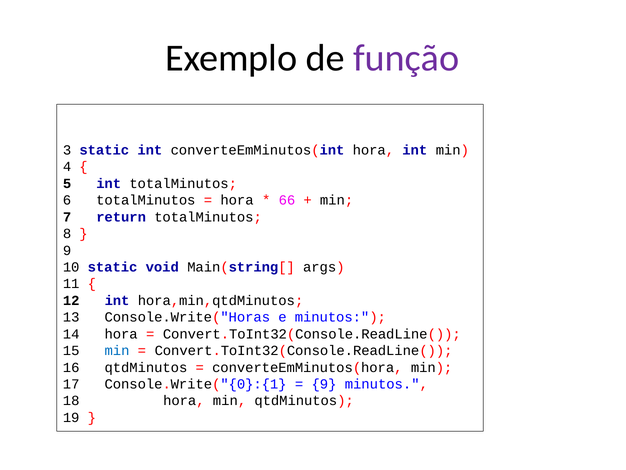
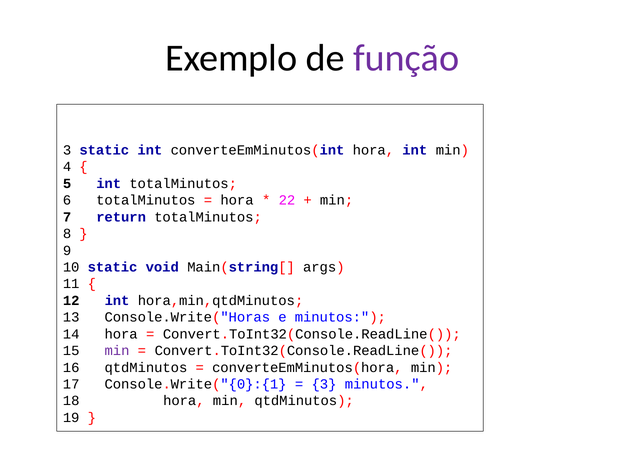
66: 66 -> 22 (287, 200)
min colour: blue -> purple (117, 350)
9: 9 -> 3 (324, 384)
